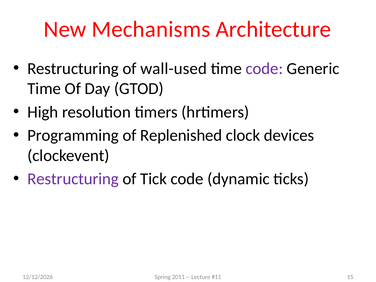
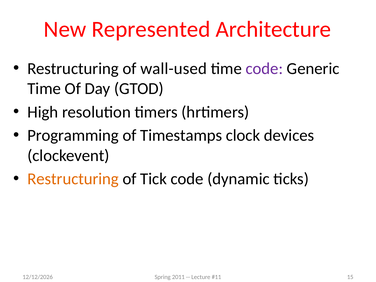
Mechanisms: Mechanisms -> Represented (151, 29)
Replenished: Replenished -> Timestamps (181, 135)
Restructuring colour: purple -> orange (73, 179)
